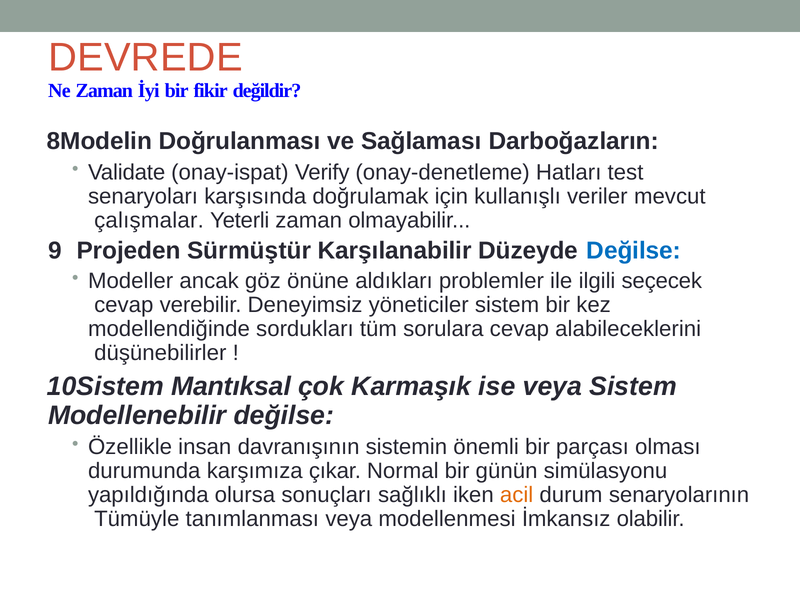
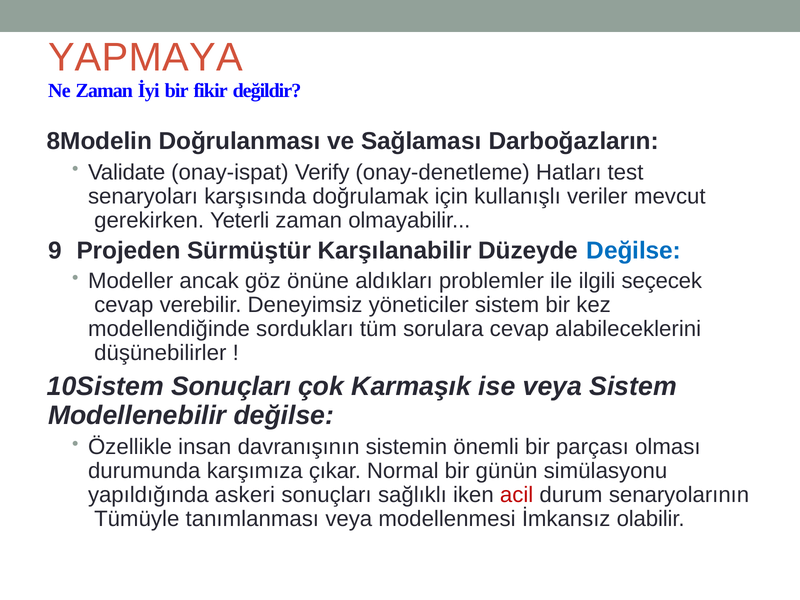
DEVREDE: DEVREDE -> YAPMAYA (145, 57)
çalışmalar: çalışmalar -> gerekirken (149, 220)
Mantıksal: Mantıksal -> Sonuçları (231, 387)
olursa: olursa -> askeri (245, 495)
acil colour: orange -> red (517, 495)
